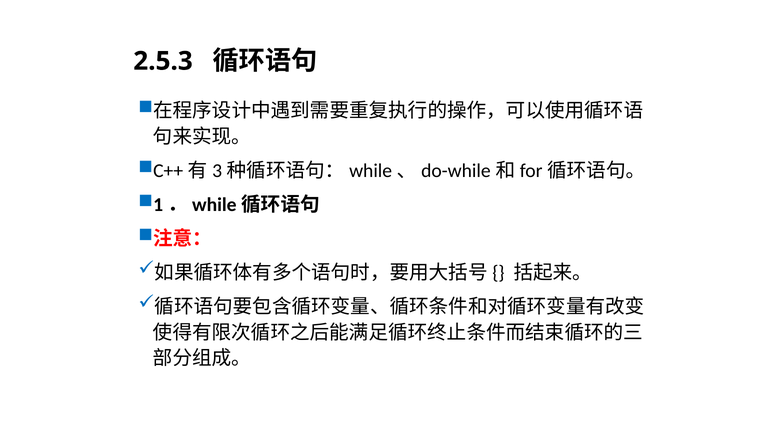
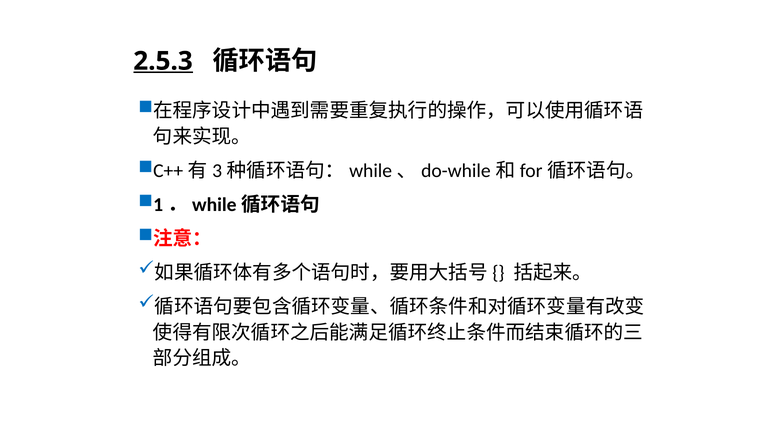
2.5.3 underline: none -> present (163, 61)
